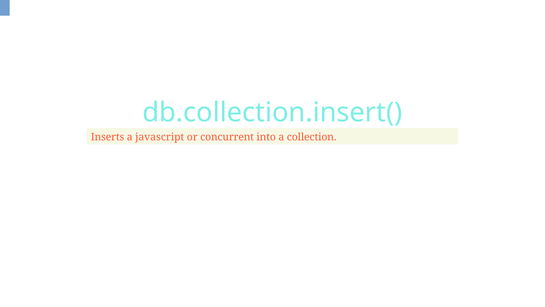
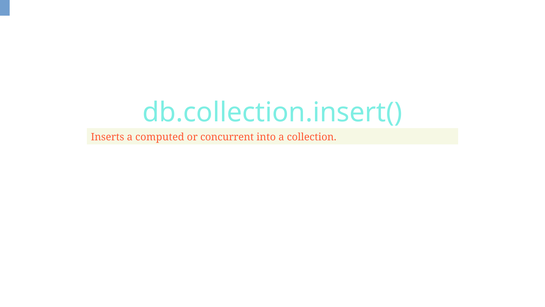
javascript: javascript -> computed (160, 137)
